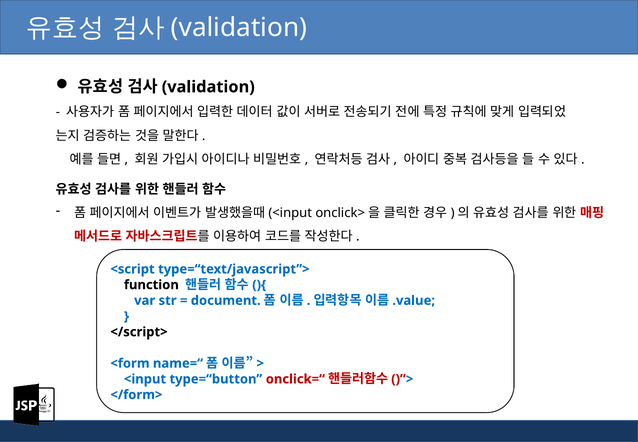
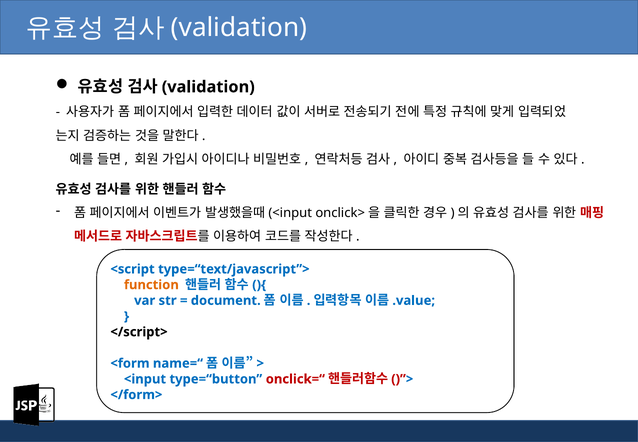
function colour: black -> orange (151, 285)
